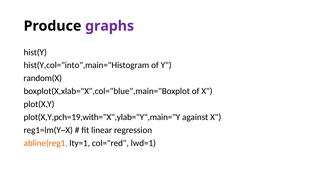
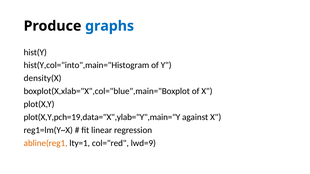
graphs colour: purple -> blue (110, 26)
random(X: random(X -> density(X (43, 78)
plot(X,Y,pch=19,with="X",ylab="Y",main="Y: plot(X,Y,pch=19,with="X",ylab="Y",main="Y -> plot(X,Y,pch=19,data="X",ylab="Y",main="Y (102, 117)
lwd=1: lwd=1 -> lwd=9 (143, 143)
